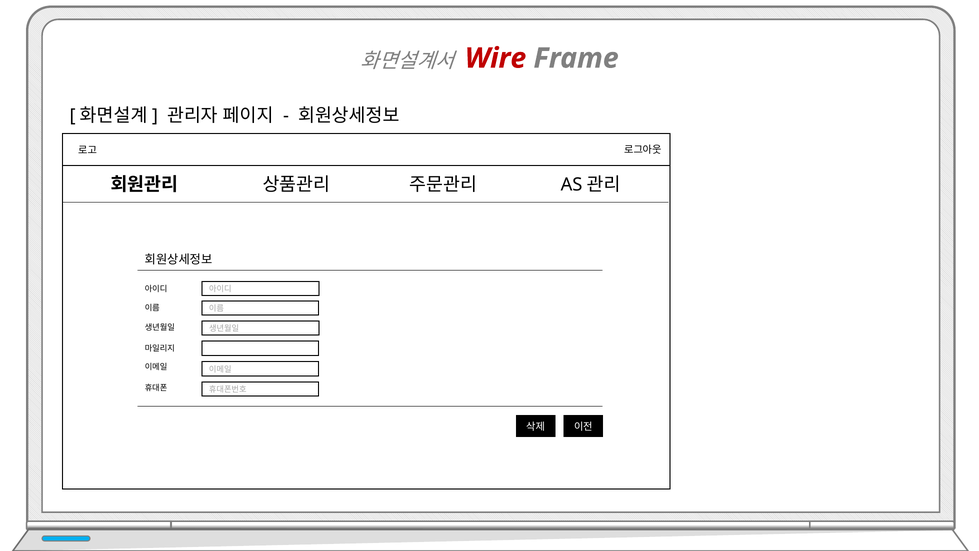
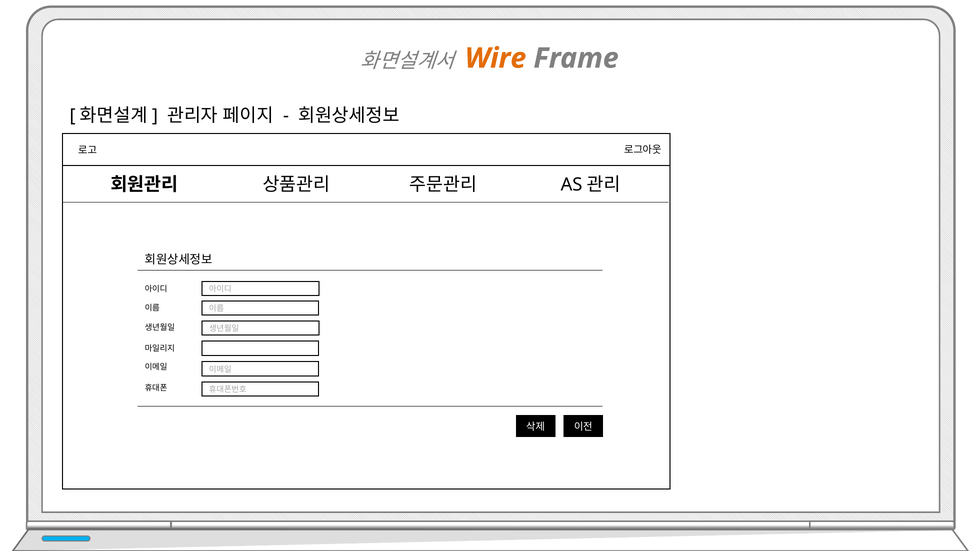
Wire colour: red -> orange (496, 58)
